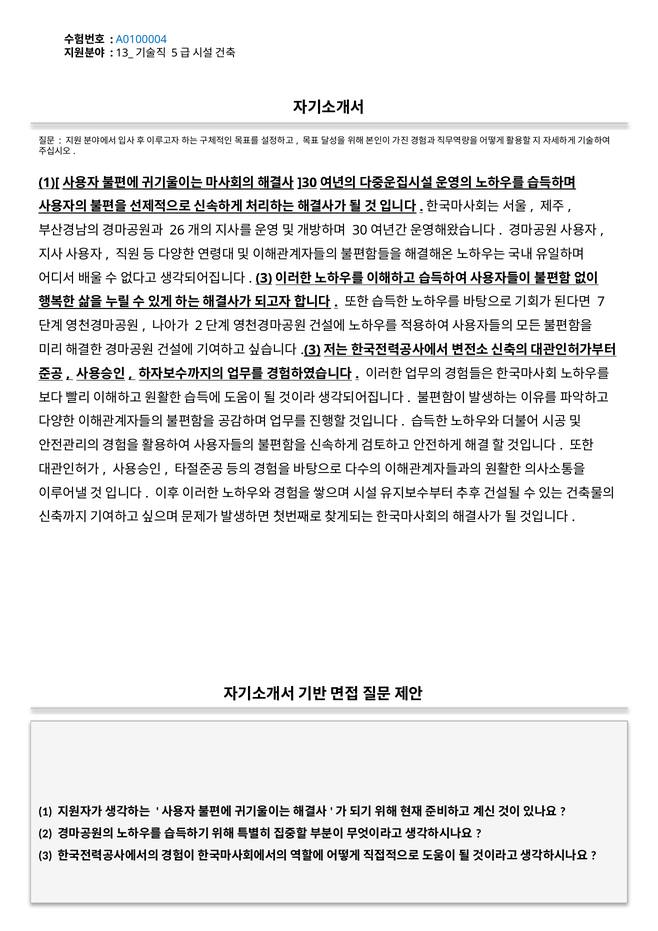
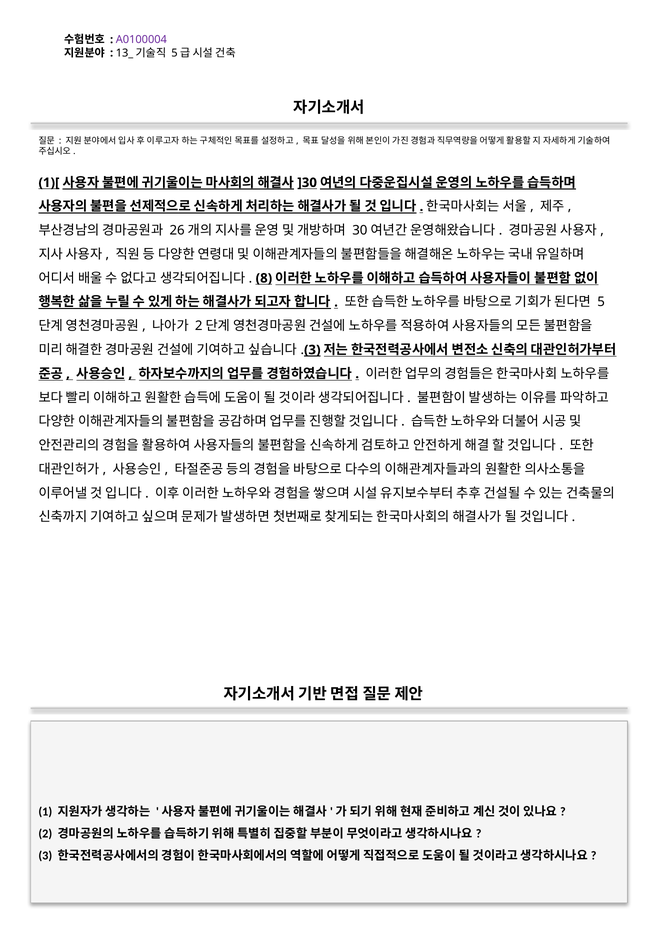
A0100004 colour: blue -> purple (141, 40)
3: 3 -> 8 (264, 278)
7: 7 -> 5 (601, 302)
